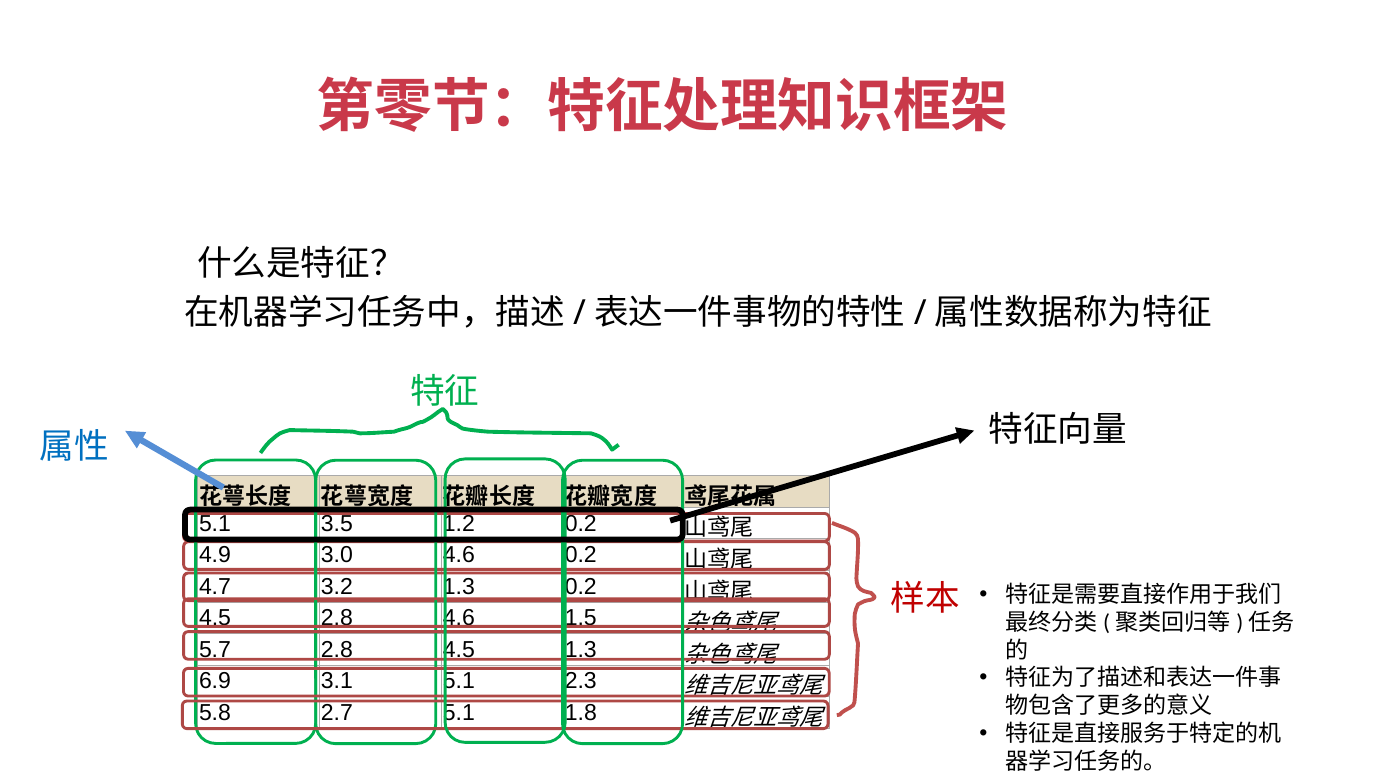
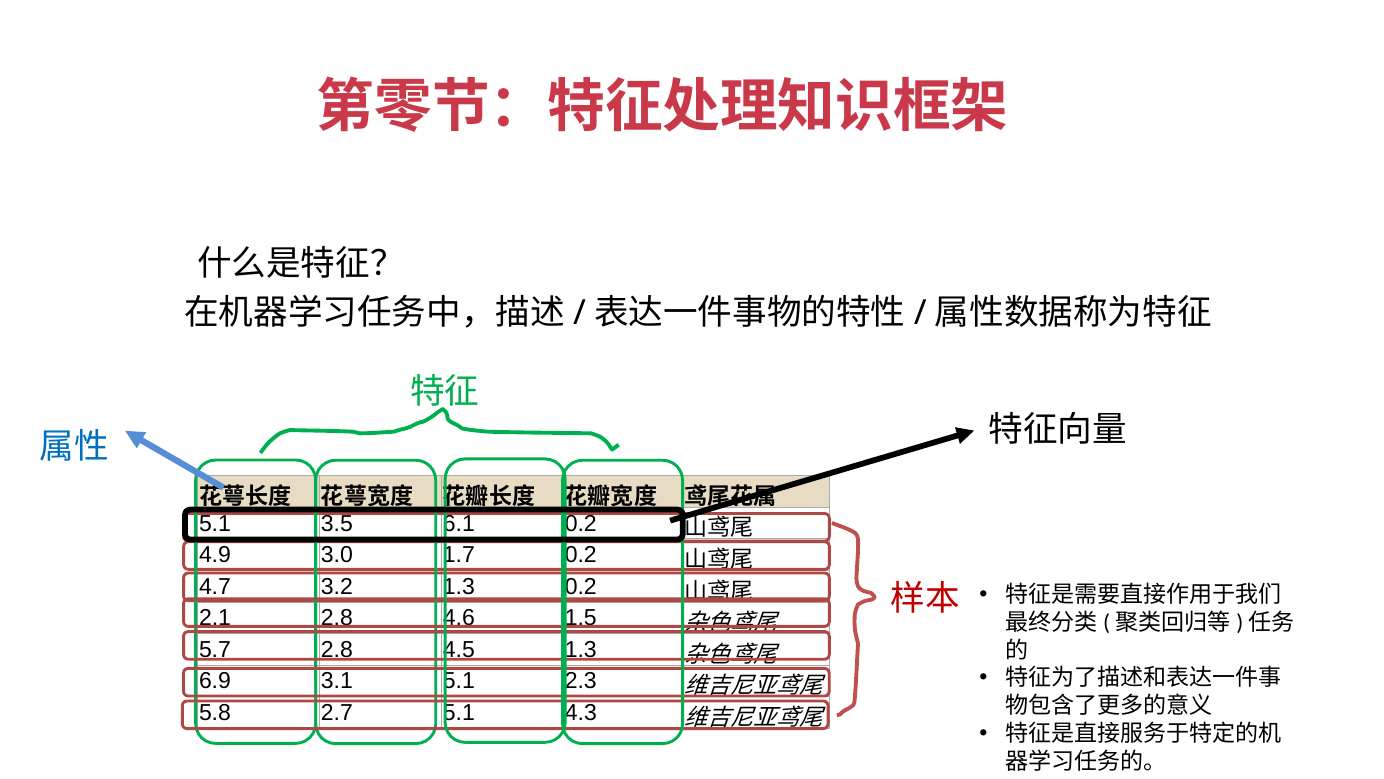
1.2: 1.2 -> 6.1 (459, 523)
3.0 4.6: 4.6 -> 1.7 (459, 555)
4.5: 4.5 -> 2.1 (215, 618)
1.8: 1.8 -> 4.3 (581, 712)
